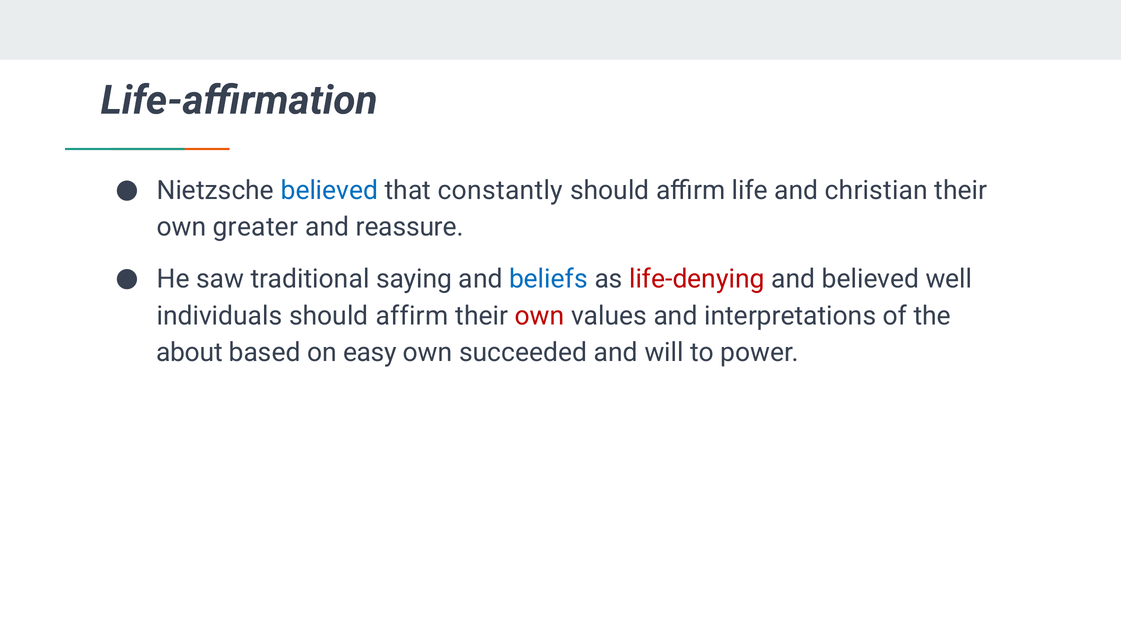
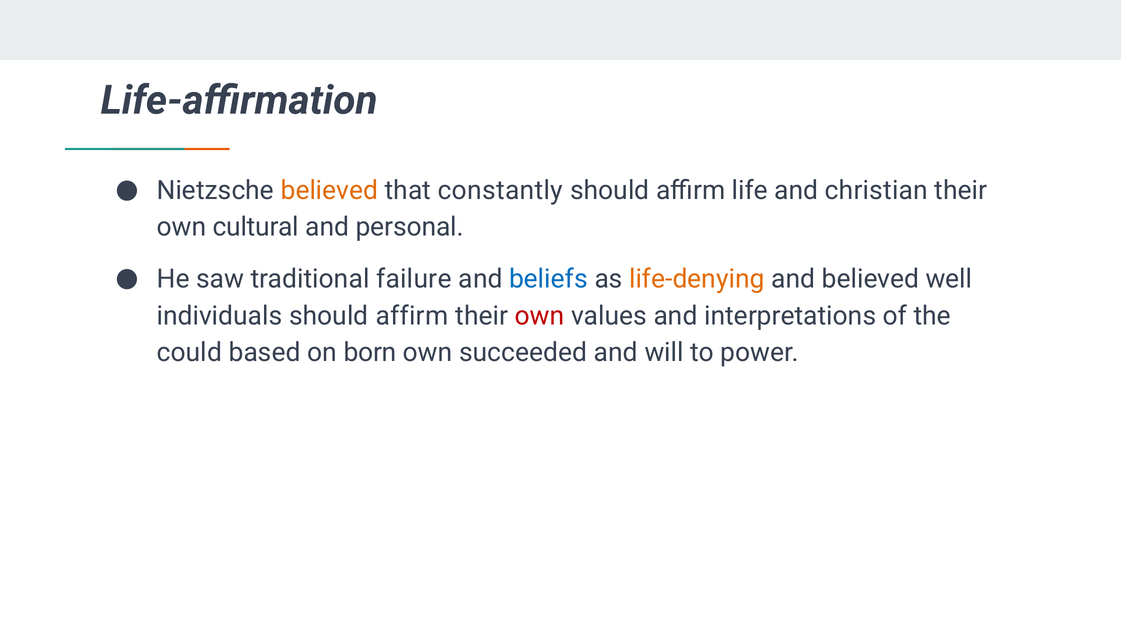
believed colour: blue -> orange (329, 190)
greater: greater -> cultural (256, 227)
reassure: reassure -> personal (410, 227)
saying: saying -> failure (414, 279)
life-denying colour: red -> orange (697, 279)
about: about -> could (189, 352)
easy: easy -> born (370, 352)
